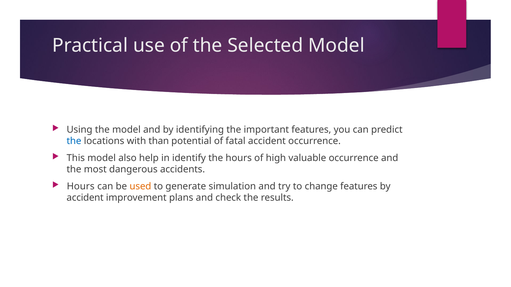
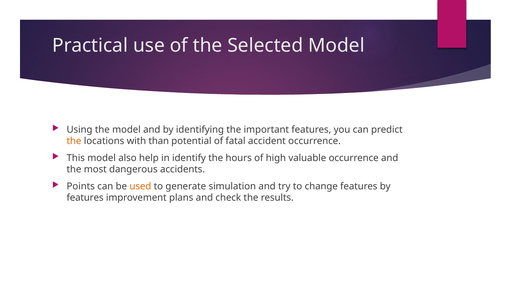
the colour: blue -> orange (74, 141)
Hours: Hours -> Points (81, 186)
accident: accident -> features (85, 198)
